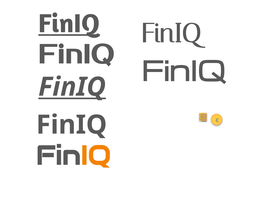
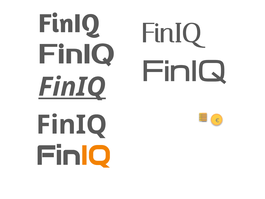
FinIQ underline: present -> none (69, 23)
